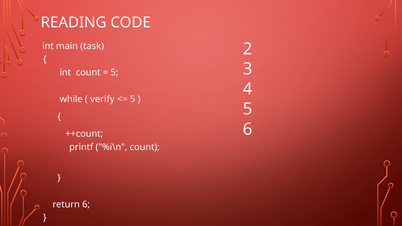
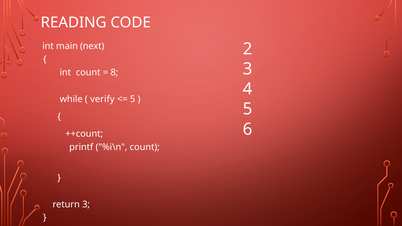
task: task -> next (92, 46)
5: 5 -> 8 (114, 73)
return 6: 6 -> 3 (86, 204)
